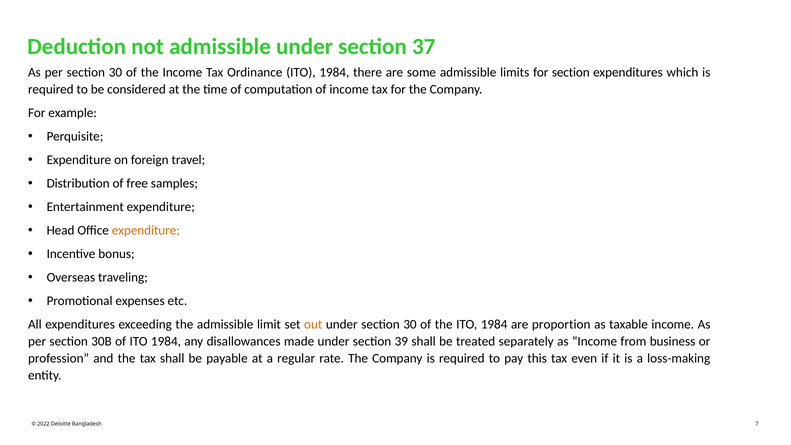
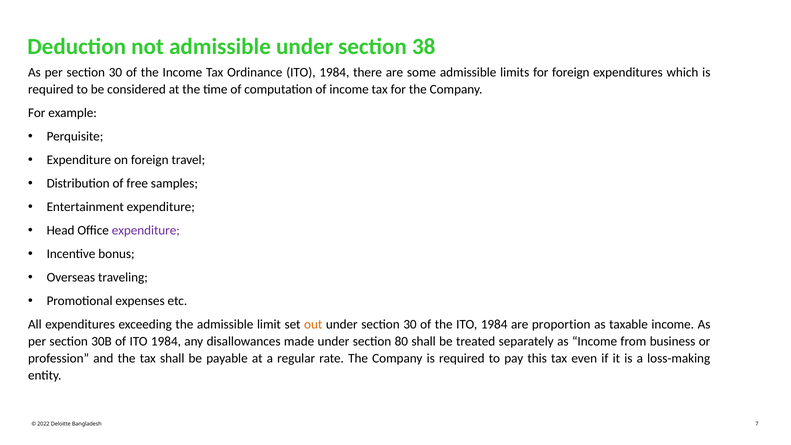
37: 37 -> 38 (424, 47)
for section: section -> foreign (571, 73)
expenditure colour: orange -> purple (146, 230)
39: 39 -> 80 (401, 341)
